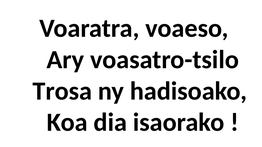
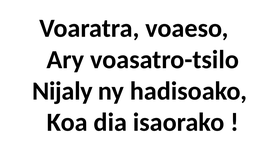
Trosa: Trosa -> Nijaly (62, 91)
